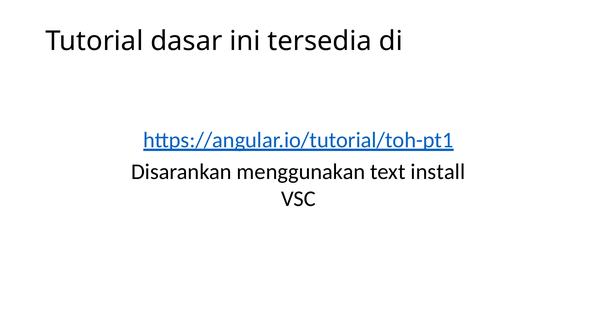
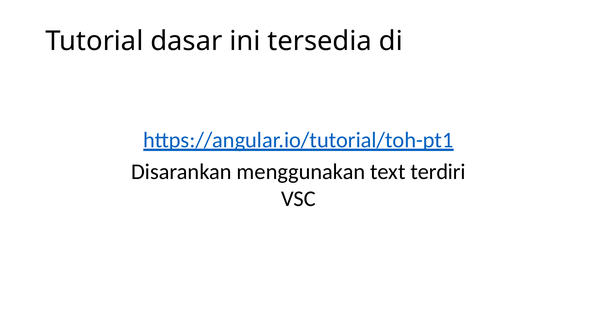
install: install -> terdiri (438, 172)
